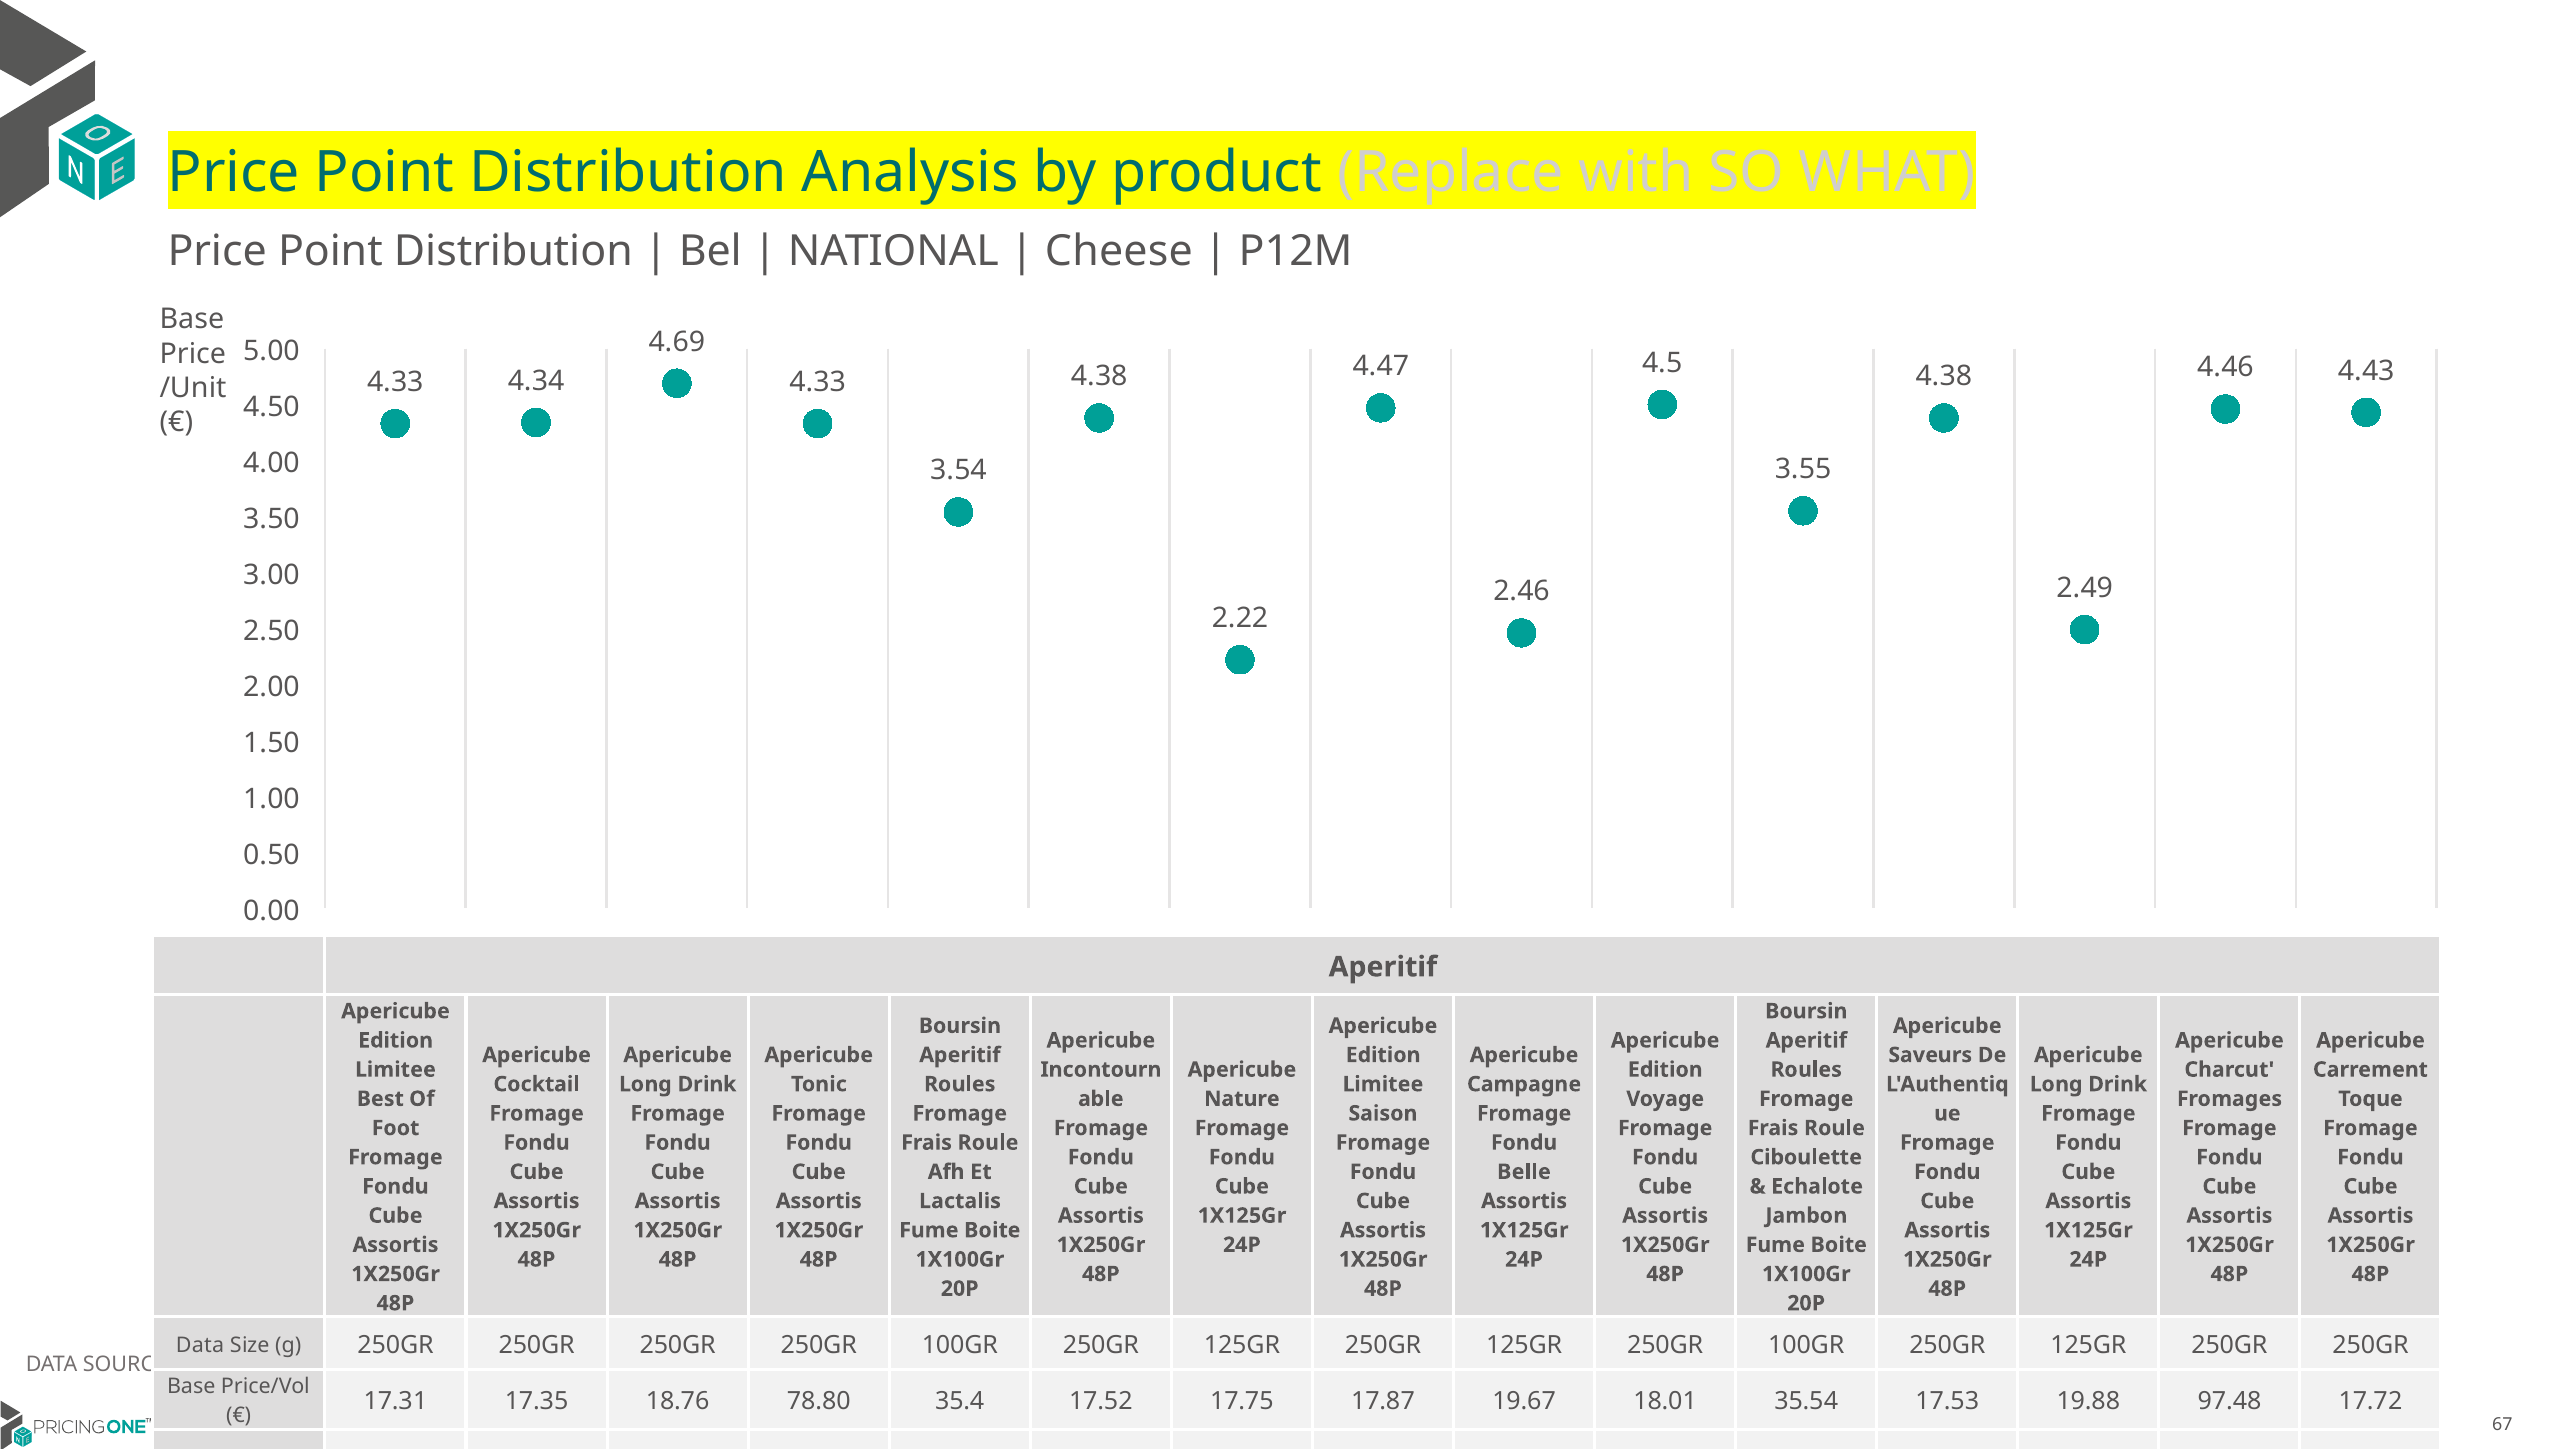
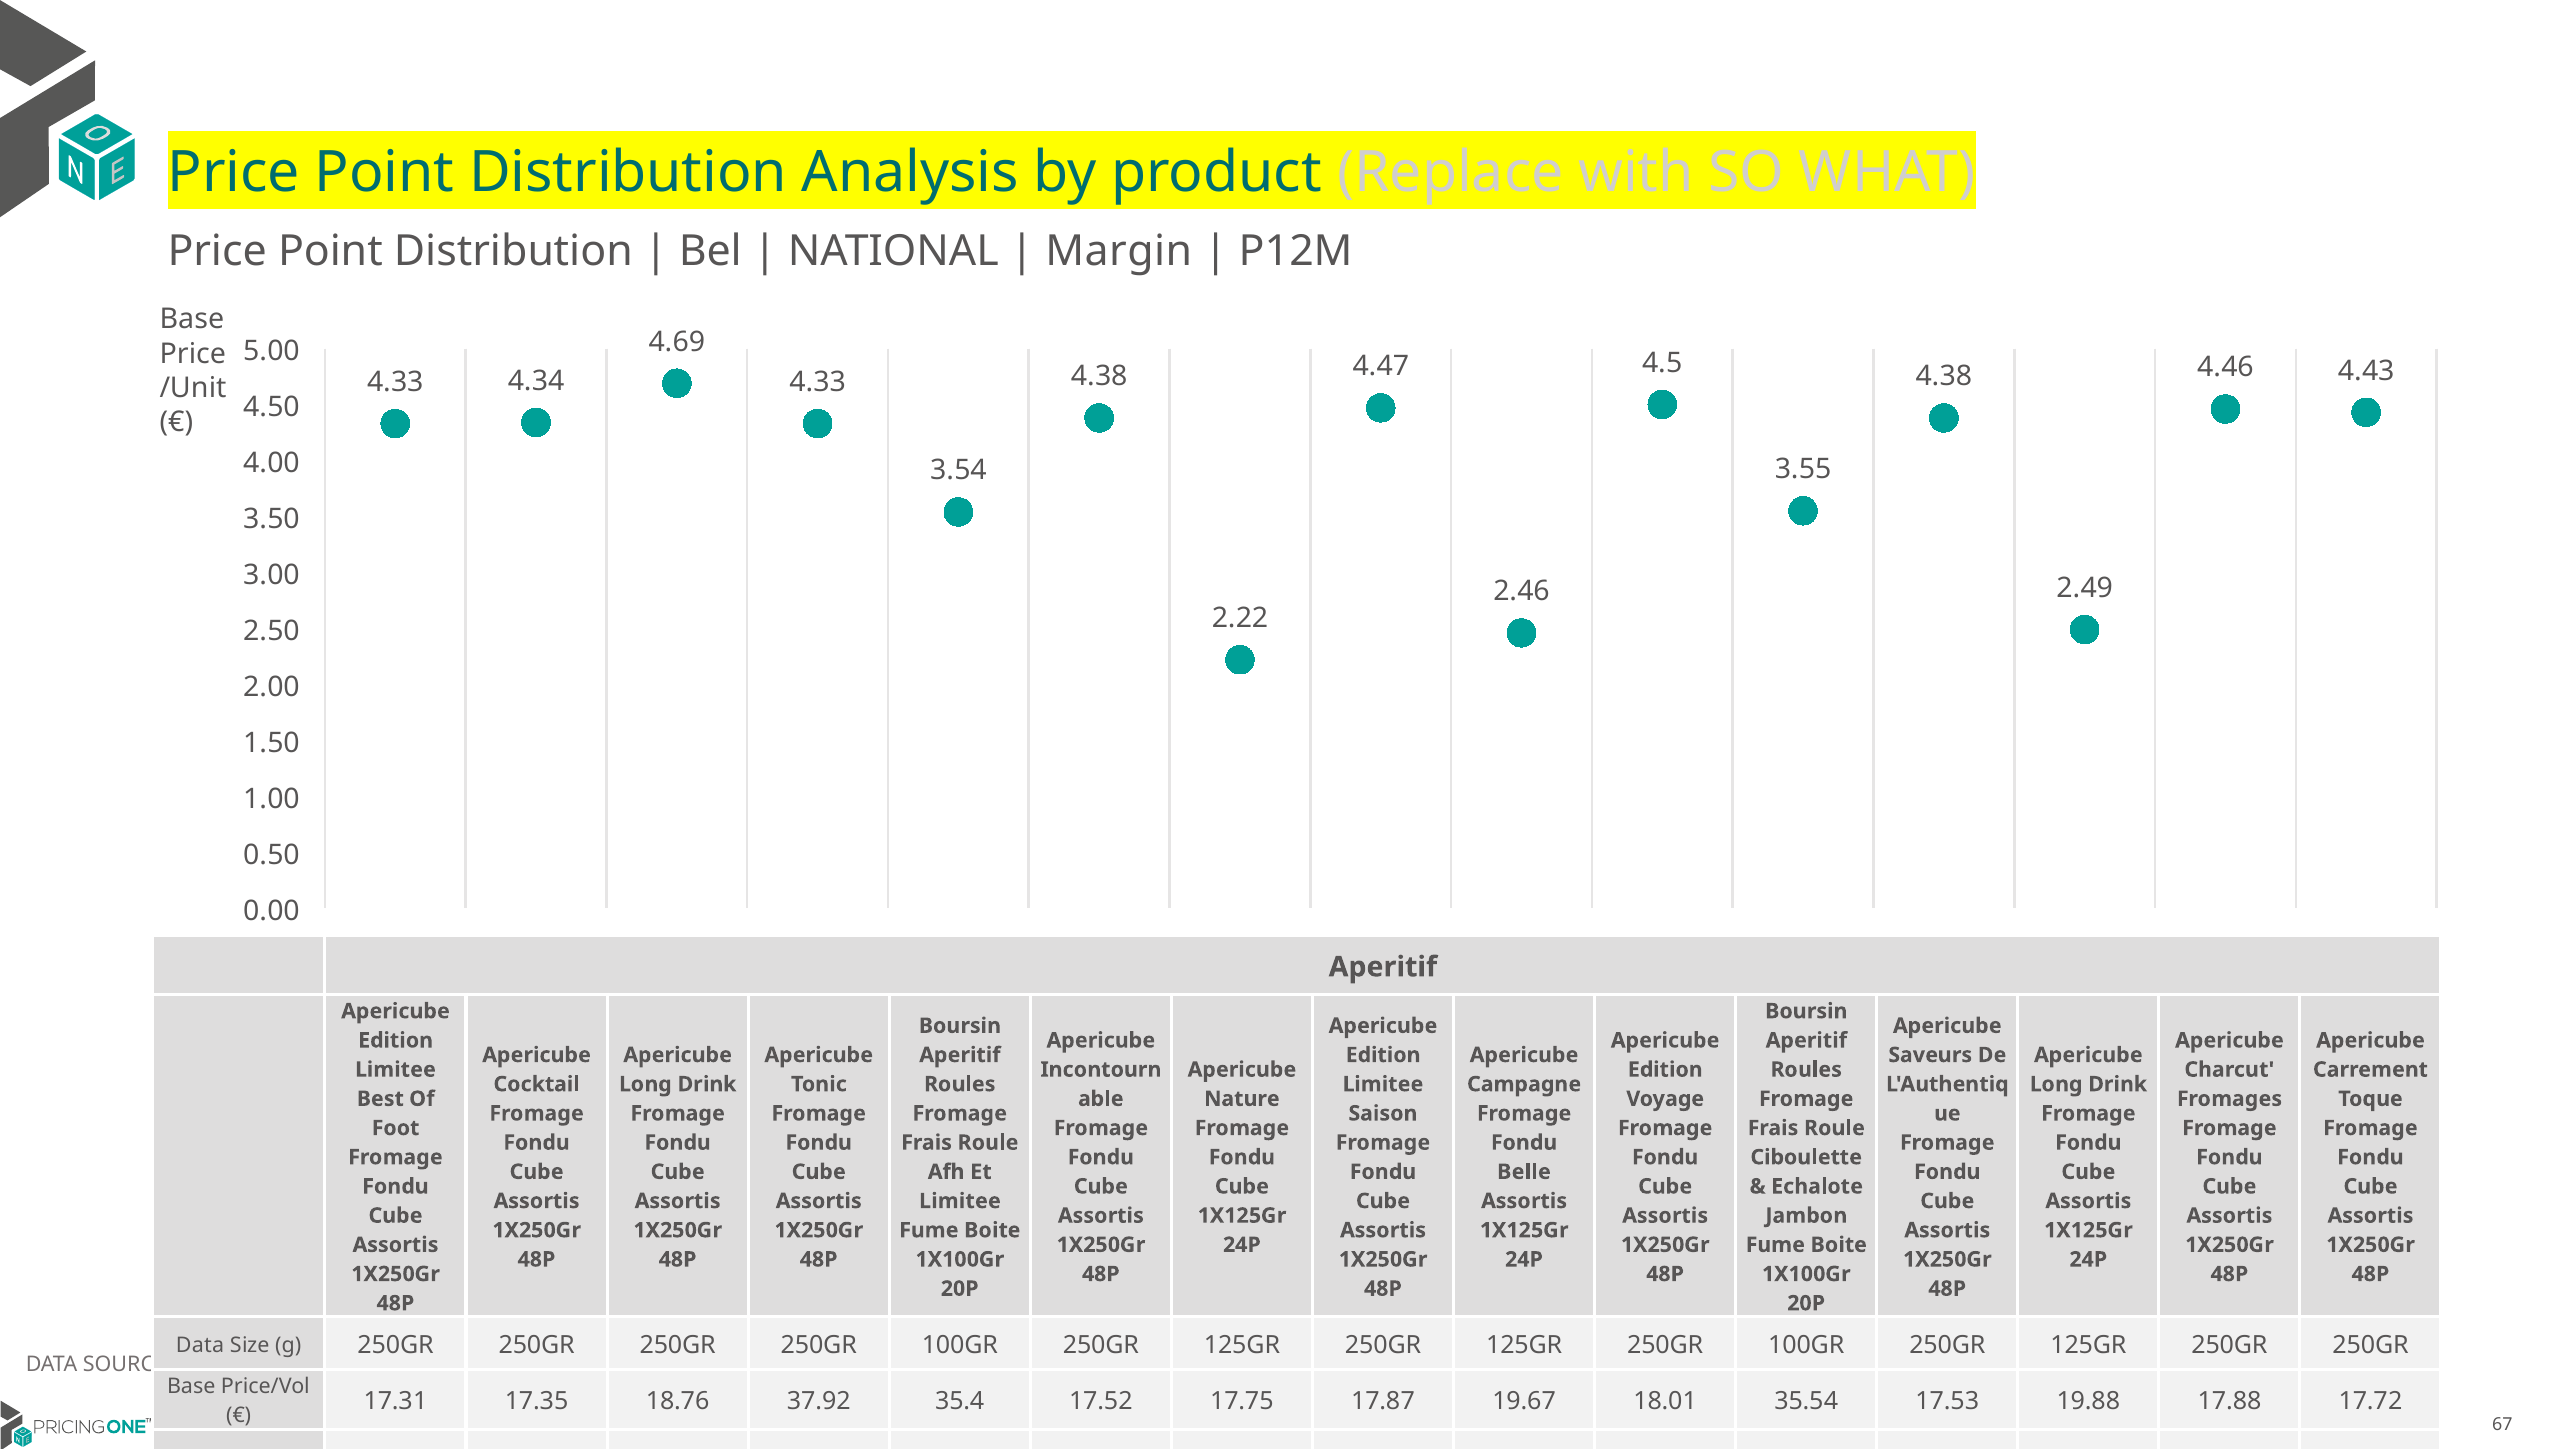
Cheese: Cheese -> Margin (1119, 251)
Lactalis: Lactalis -> Limitee (960, 1201)
78.80: 78.80 -> 37.92 (819, 1402)
97.48: 97.48 -> 17.88 (2229, 1402)
